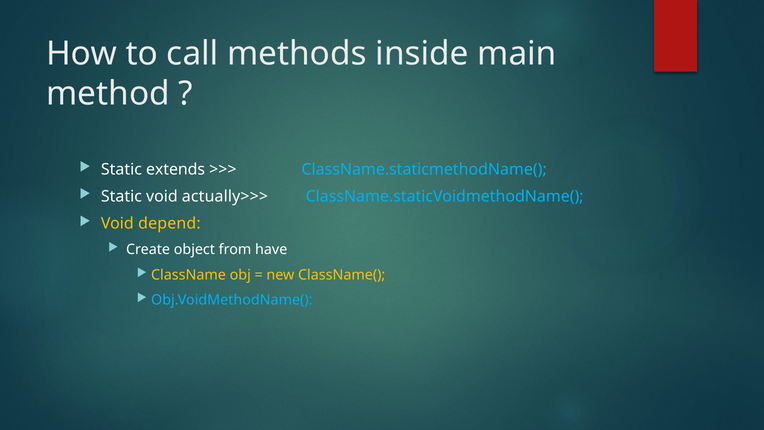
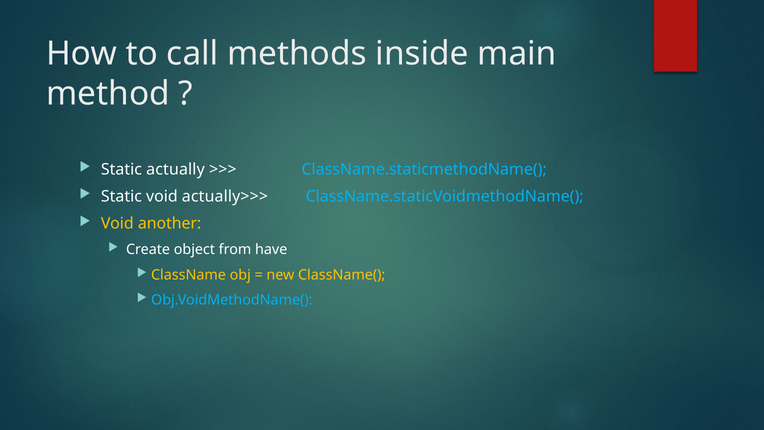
extends: extends -> actually (175, 169)
depend: depend -> another (170, 224)
